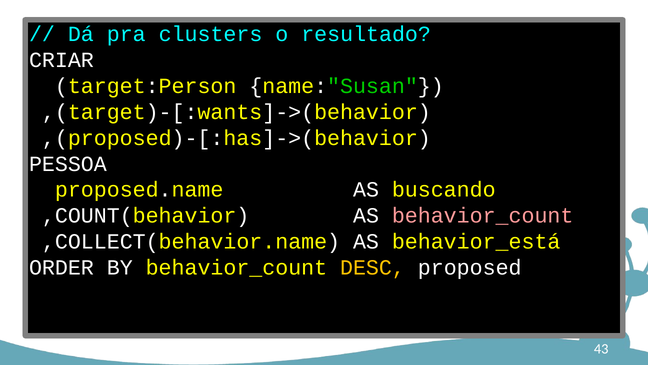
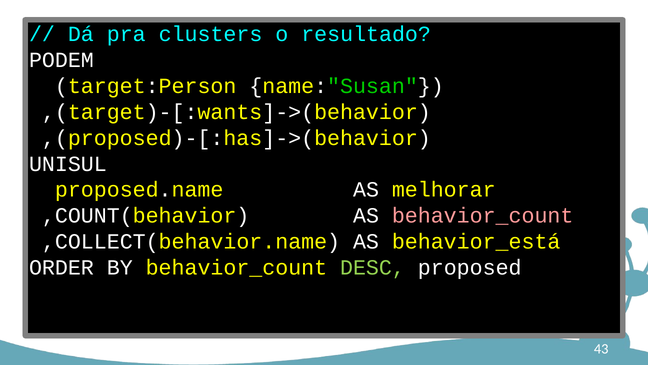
CRIAR: CRIAR -> PODEM (61, 60)
PESSOA: PESSOA -> UNISUL (68, 164)
buscando: buscando -> melhorar (444, 190)
DESC colour: yellow -> light green (372, 267)
